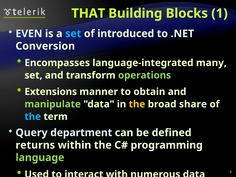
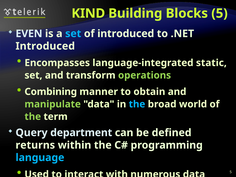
THAT: THAT -> KIND (88, 13)
Blocks 1: 1 -> 5 (220, 13)
Conversion: Conversion -> Introduced (45, 46)
many: many -> static (211, 63)
Extensions: Extensions -> Combining (51, 92)
the colour: yellow -> light blue (137, 104)
share: share -> world (193, 104)
the colour: light blue -> light green (33, 117)
language colour: light green -> light blue (40, 158)
